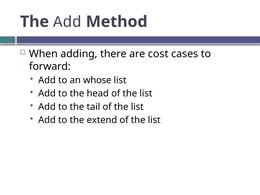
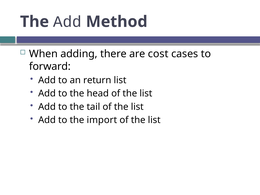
whose: whose -> return (97, 80)
extend: extend -> import (102, 120)
